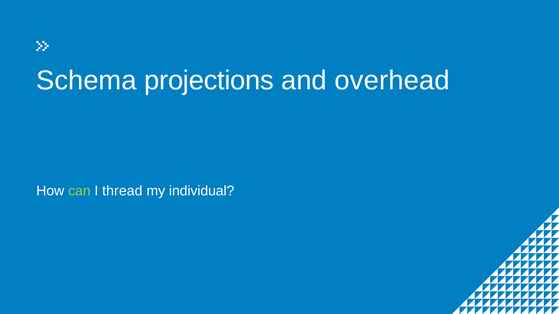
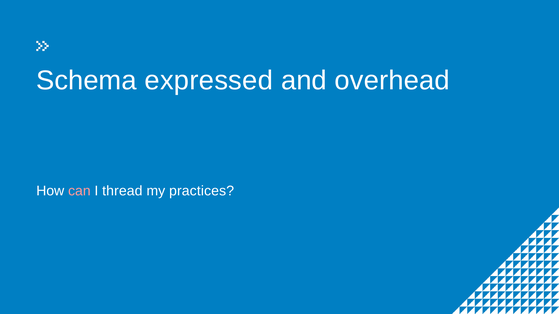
projections: projections -> expressed (209, 81)
can colour: light green -> pink (79, 191)
individual: individual -> practices (202, 191)
